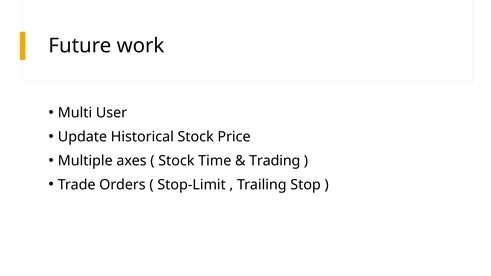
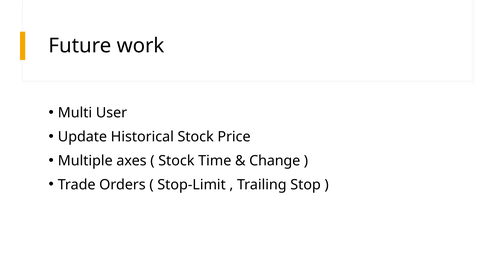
Trading: Trading -> Change (275, 161)
